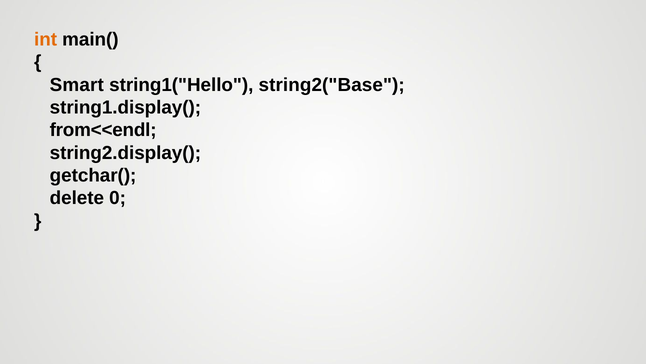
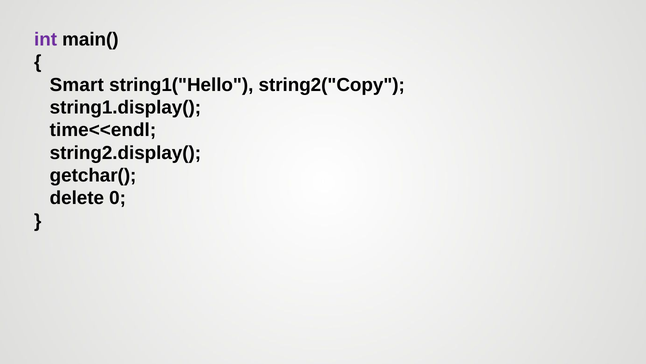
int colour: orange -> purple (46, 39)
string2("Base: string2("Base -> string2("Copy (332, 85)
from<<endl: from<<endl -> time<<endl (103, 130)
